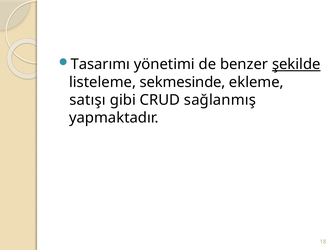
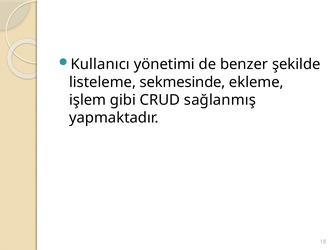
Tasarımı: Tasarımı -> Kullanıcı (100, 64)
şekilde underline: present -> none (296, 64)
satışı: satışı -> işlem (88, 100)
